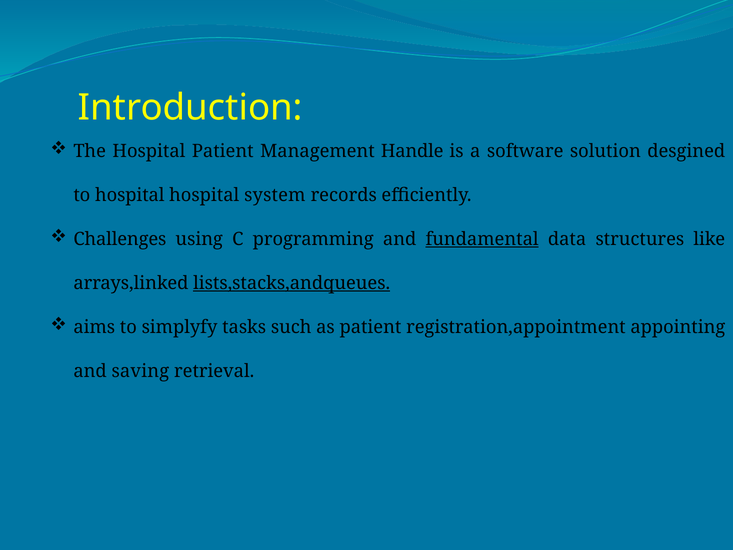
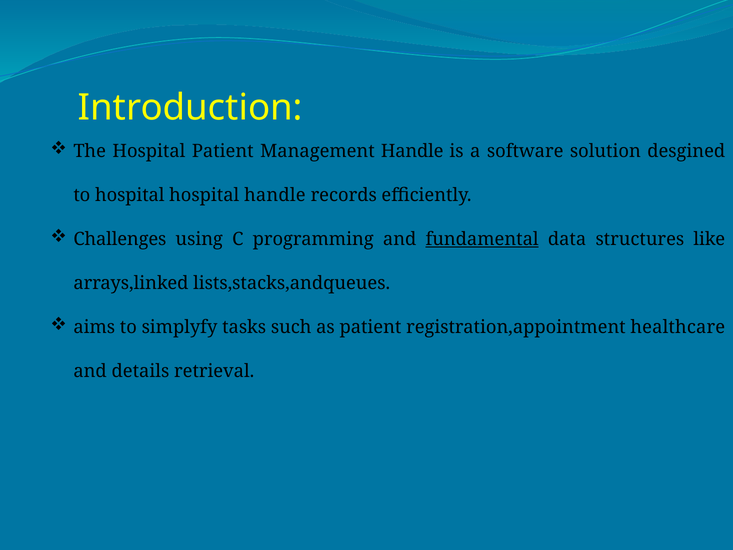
hospital system: system -> handle (275, 195)
lists,stacks,andqueues underline: present -> none (292, 283)
appointing: appointing -> healthcare (678, 327)
saving: saving -> details (140, 371)
